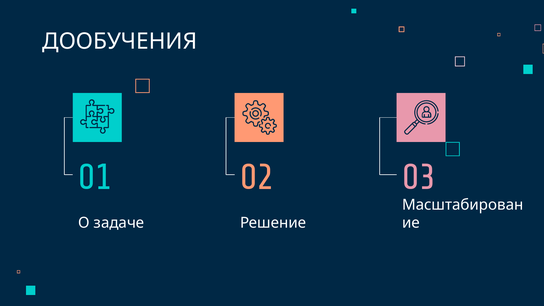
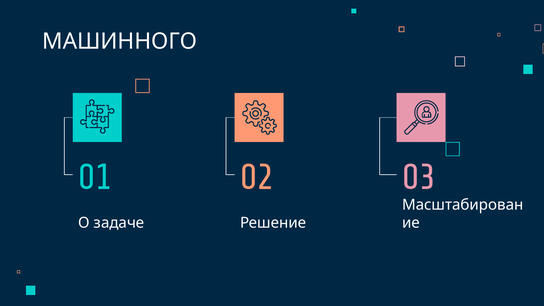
ДООБУЧЕНИЯ: ДООБУЧЕНИЯ -> МАШИННОГО (120, 41)
